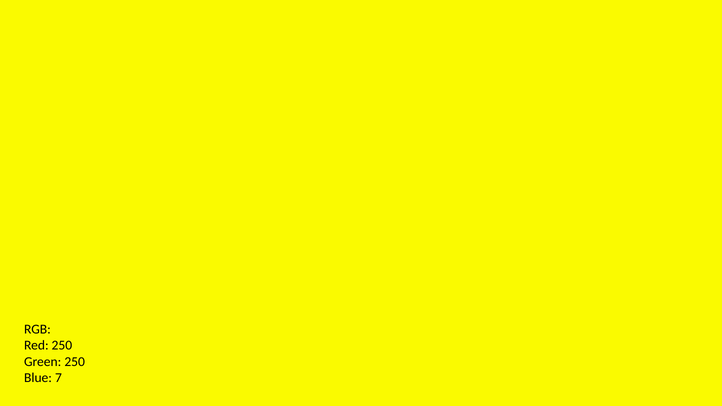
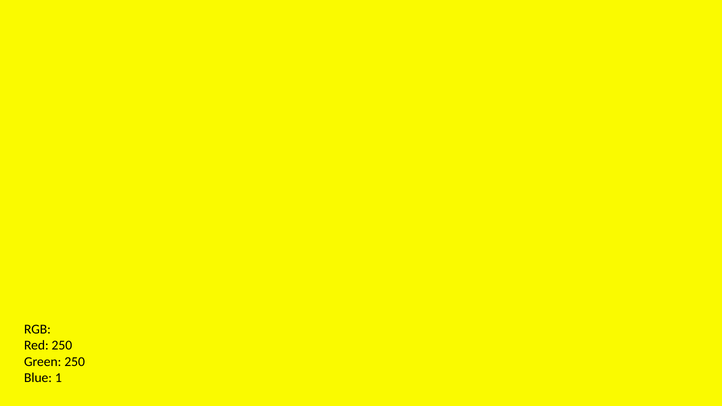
7: 7 -> 1 (58, 378)
